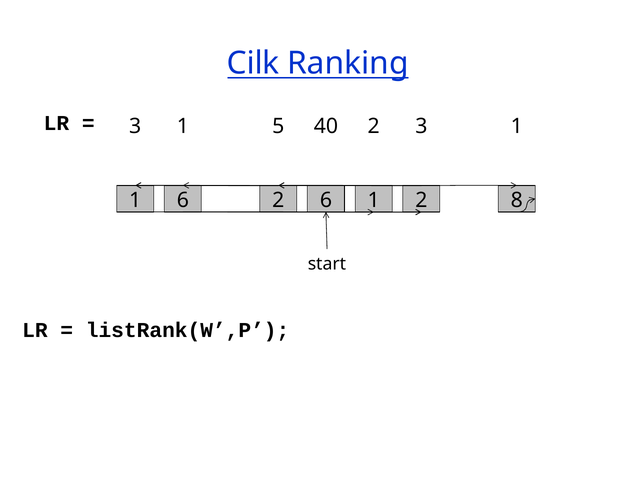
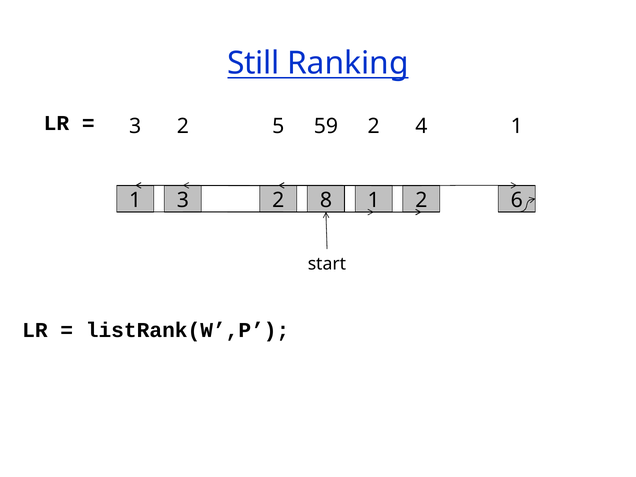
Cilk: Cilk -> Still (253, 63)
1: 1 -> 2 (183, 126)
40: 40 -> 59 (326, 126)
2 3: 3 -> 4 (421, 126)
1 6: 6 -> 3 (183, 200)
2 6: 6 -> 8 (326, 200)
8: 8 -> 6 (517, 200)
